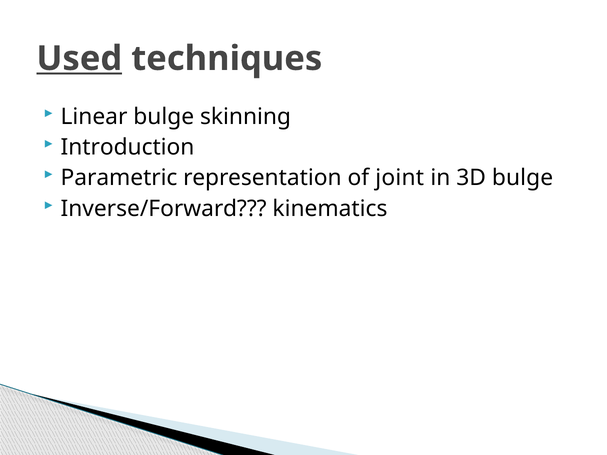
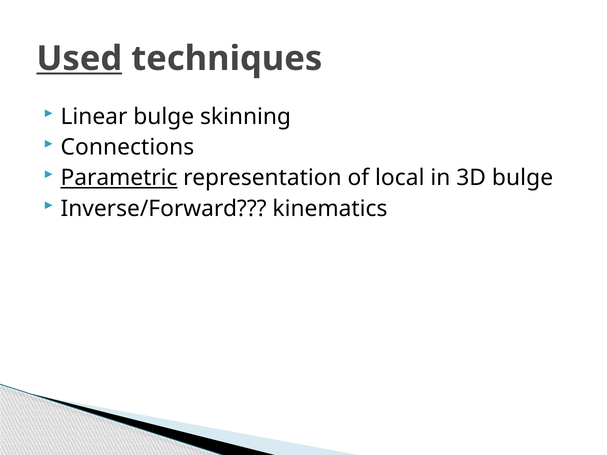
Introduction: Introduction -> Connections (127, 147)
Parametric underline: none -> present (119, 178)
joint: joint -> local (400, 178)
